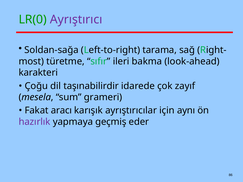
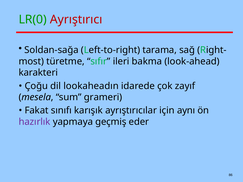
Ayrıştırıcı colour: purple -> red (76, 19)
taşınabilirdir: taşınabilirdir -> lookaheadın (91, 86)
aracı: aracı -> sınıfı (61, 111)
